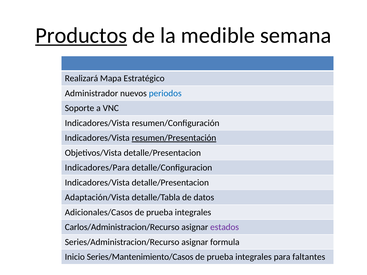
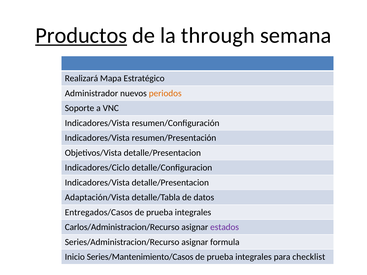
medible: medible -> through (218, 36)
periodos colour: blue -> orange (165, 93)
resumen/Presentación underline: present -> none (174, 138)
Indicadores/Para: Indicadores/Para -> Indicadores/Ciclo (97, 168)
Adicionales/Casos: Adicionales/Casos -> Entregados/Casos (99, 212)
faltantes: faltantes -> checklist (309, 257)
